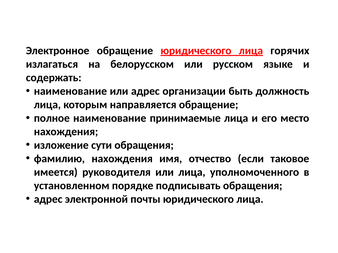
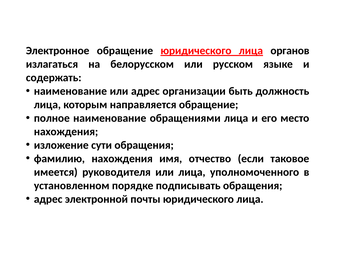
горячих: горячих -> органов (290, 51)
принимаемые: принимаемые -> обращениями (185, 118)
